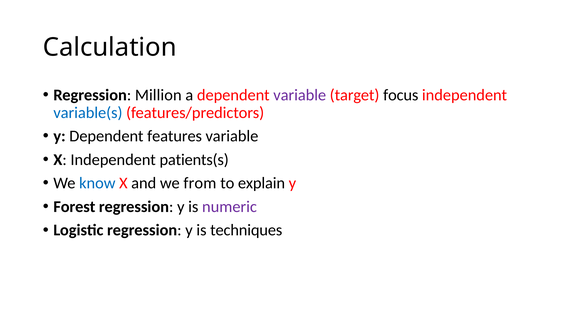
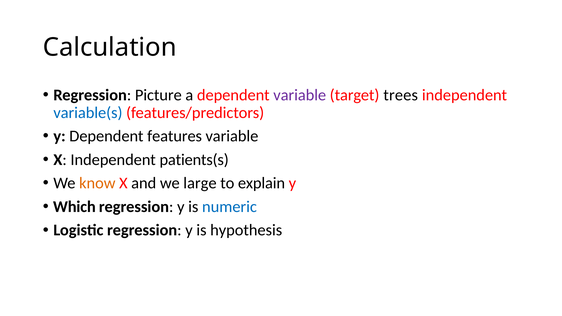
Million: Million -> Picture (158, 95)
focus: focus -> trees (401, 95)
know colour: blue -> orange (97, 183)
from: from -> large (200, 183)
Forest: Forest -> Which (74, 207)
numeric colour: purple -> blue (229, 207)
techniques: techniques -> hypothesis (246, 230)
